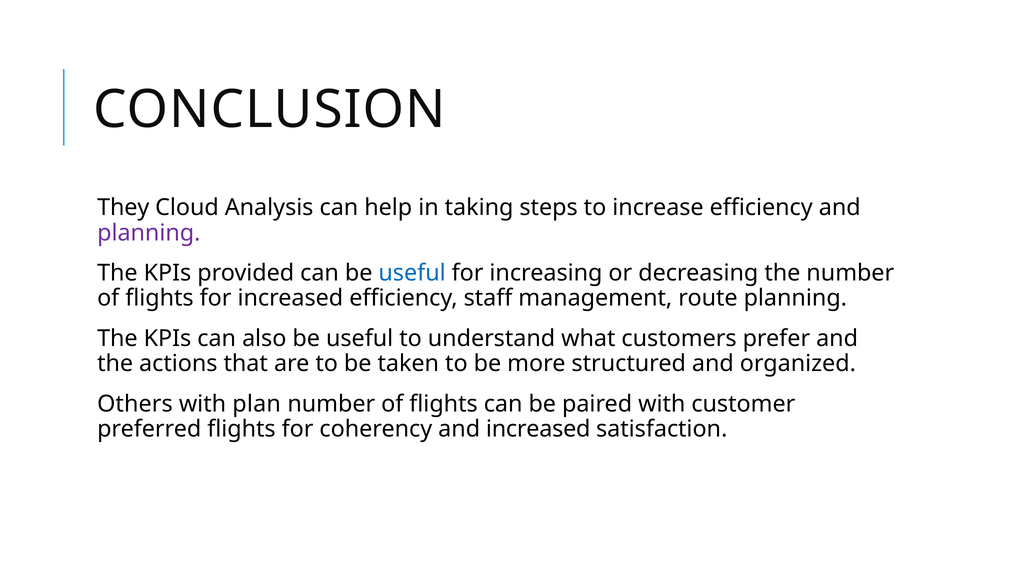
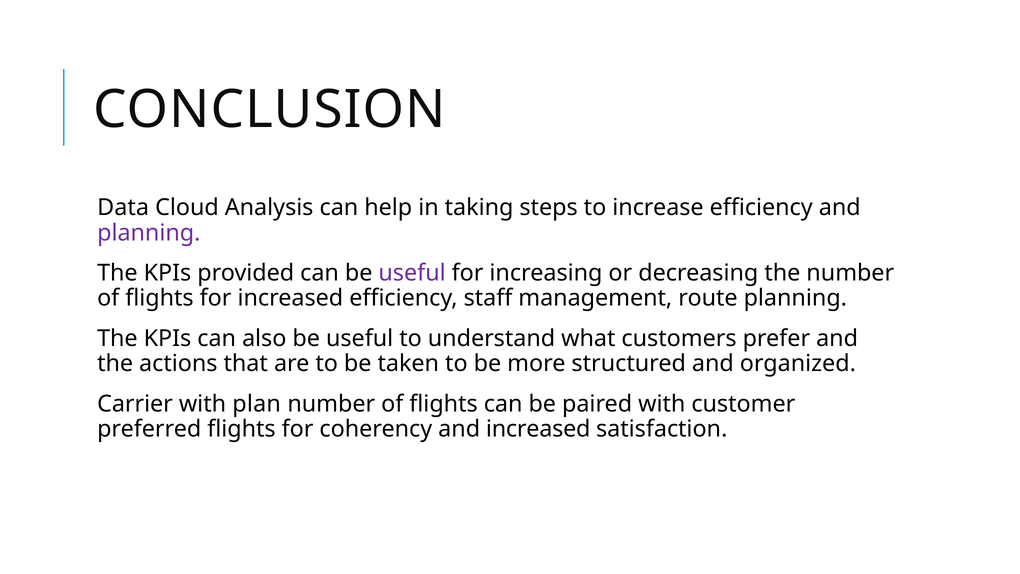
They: They -> Data (123, 208)
useful colour: blue -> purple (412, 273)
Others: Others -> Carrier (135, 404)
